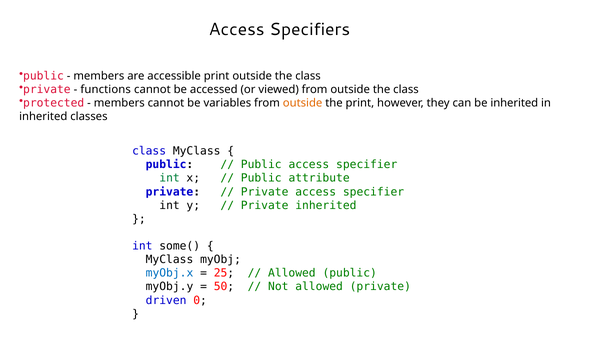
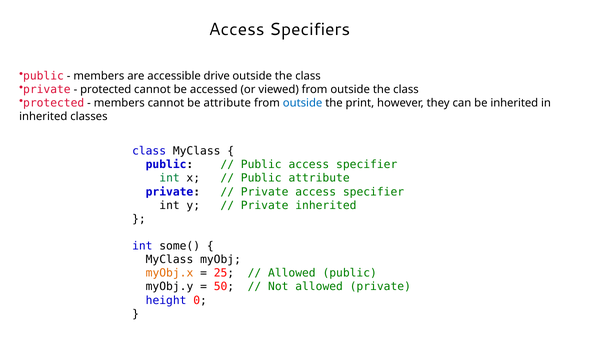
accessible print: print -> drive (217, 76)
functions: functions -> protected (106, 89)
be variables: variables -> attribute (227, 103)
outside colour: orange -> blue (303, 103)
myObj.x colour: blue -> orange (170, 273)
driven: driven -> height (166, 300)
